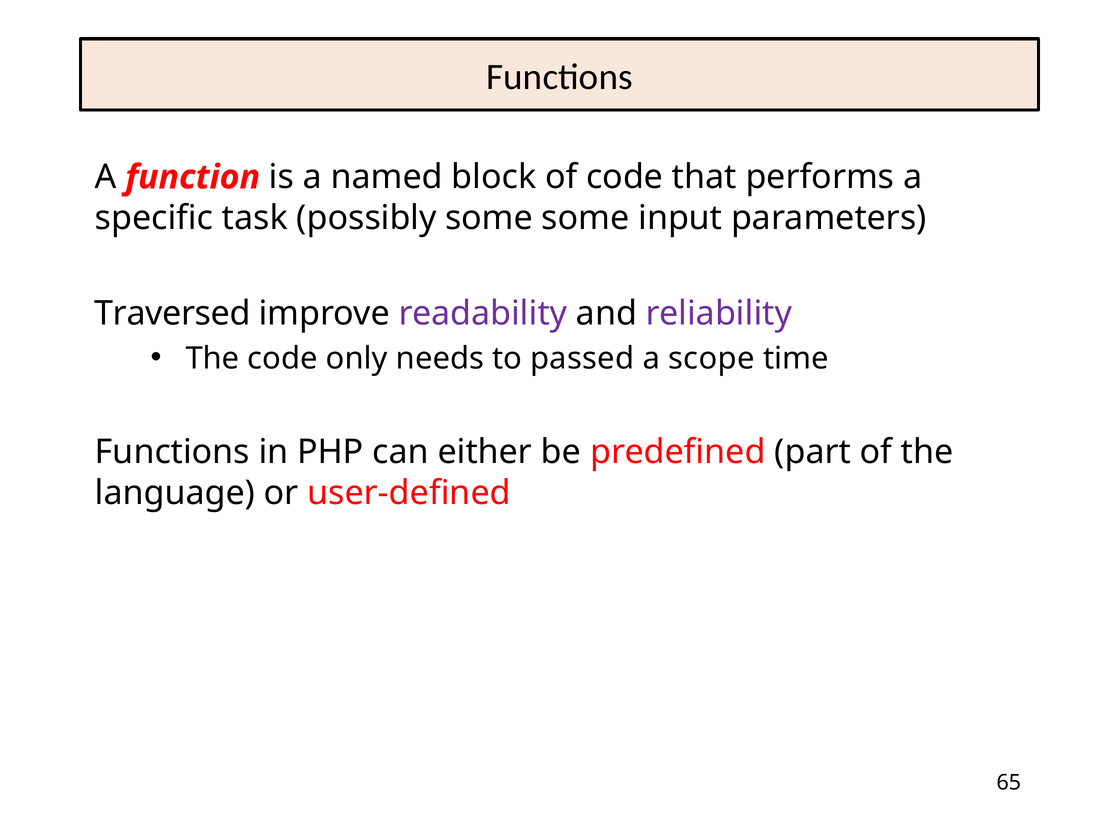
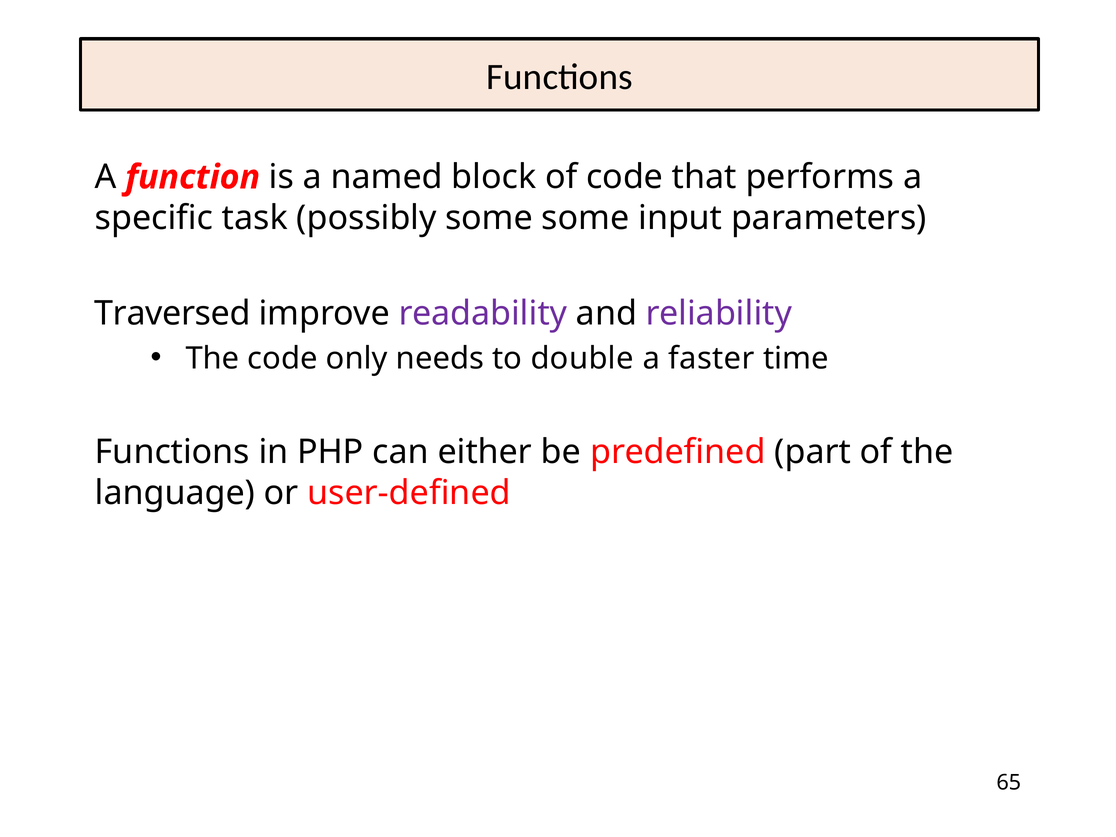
passed: passed -> double (582, 358)
scope: scope -> faster (711, 358)
